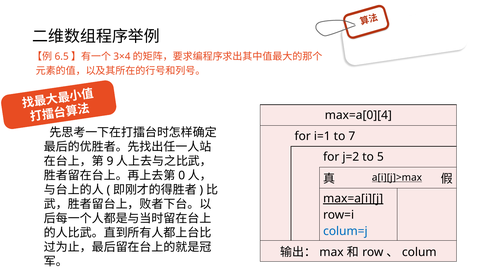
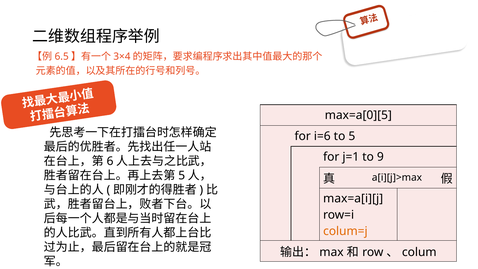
max=a[0][4: max=a[0][4 -> max=a[0][5 (358, 115)
i=1: i=1 -> i=6 (322, 136)
to 7: 7 -> 5 (352, 136)
j=2: j=2 -> j=1 (351, 157)
5: 5 -> 9 (380, 157)
9: 9 -> 6 (110, 161)
0: 0 -> 5 (182, 175)
a[i][j]>max underline: present -> none (397, 177)
max=a[i][j underline: present -> none (353, 199)
colum=j colour: blue -> orange (345, 231)
